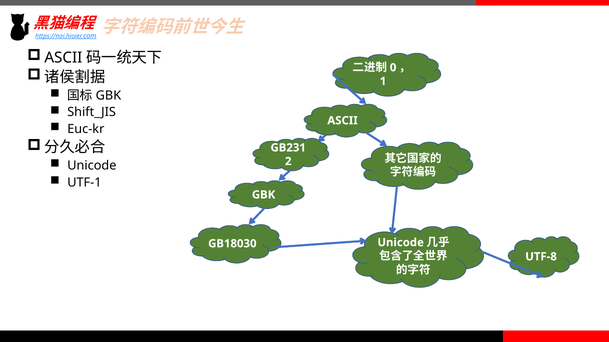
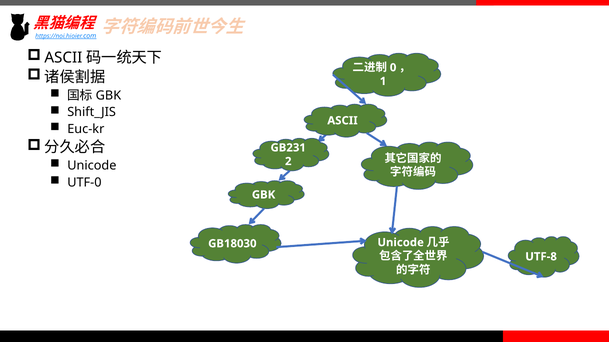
UTF-1: UTF-1 -> UTF-0 (84, 183)
